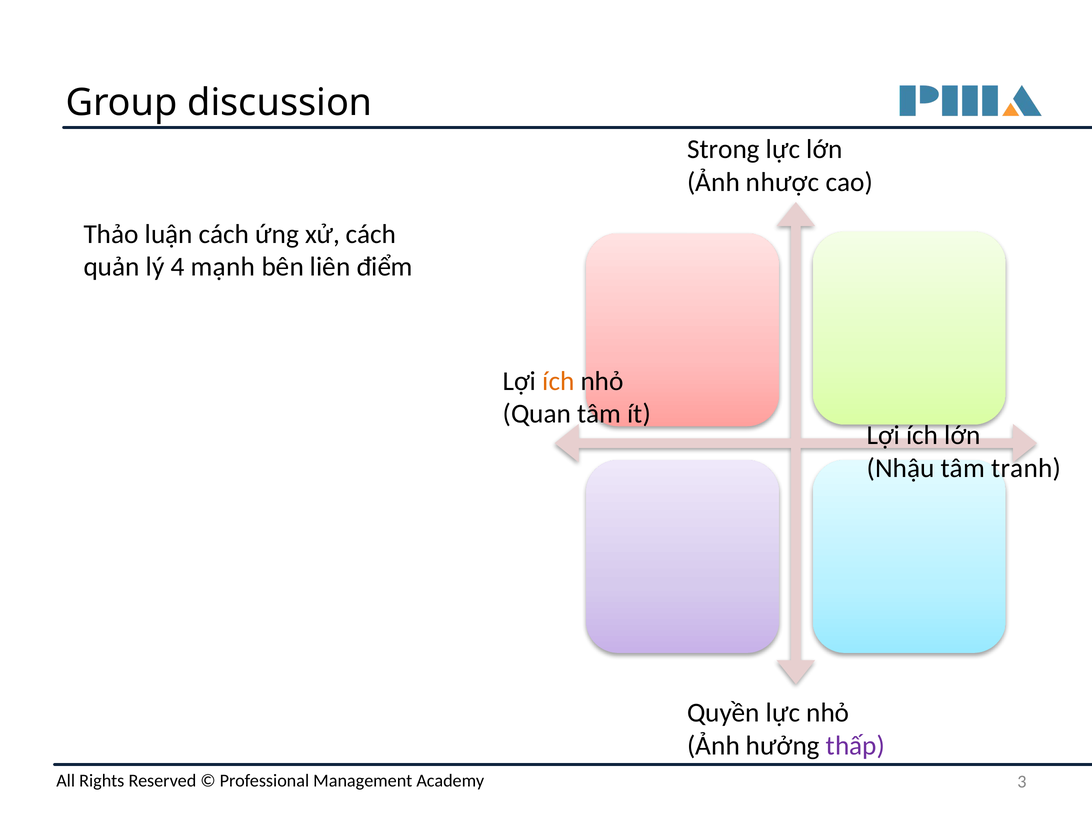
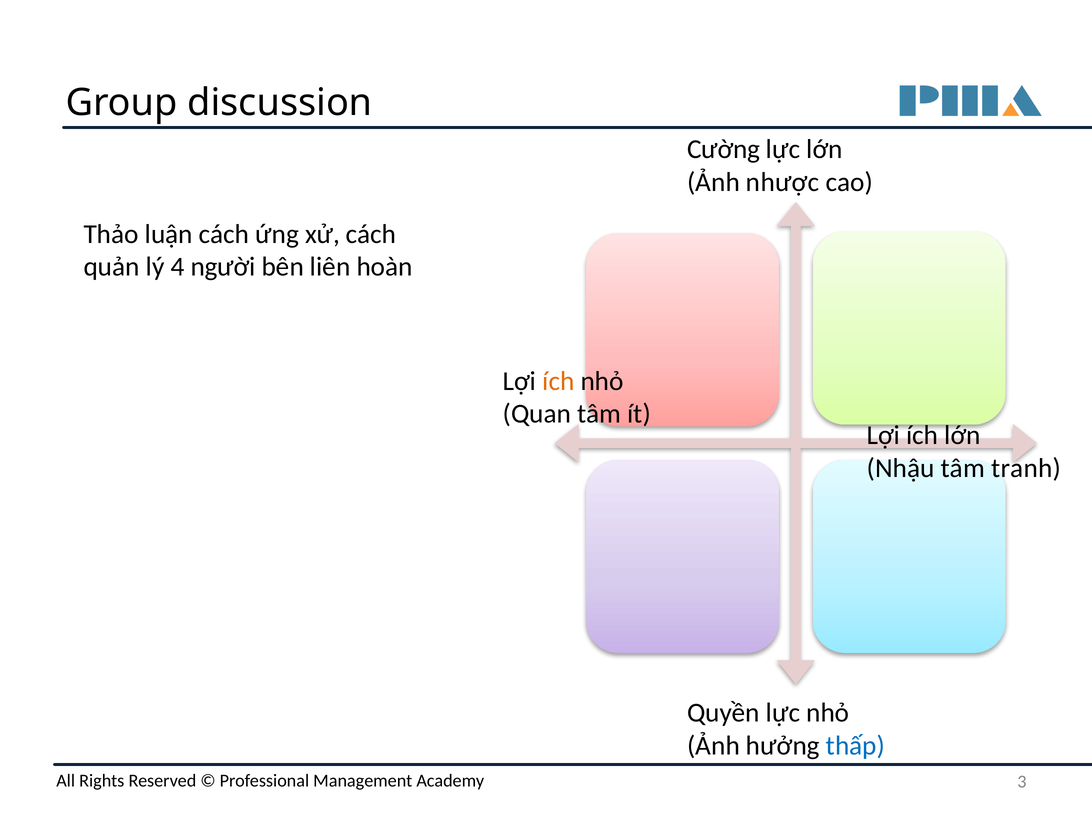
Strong: Strong -> Cường (724, 149)
mạnh: mạnh -> người (223, 267)
điểm: điểm -> hoàn (385, 267)
thấp colour: purple -> blue (855, 746)
